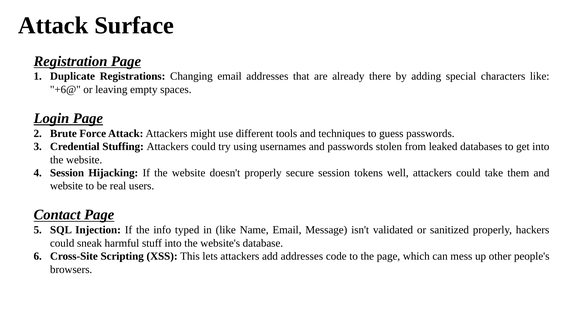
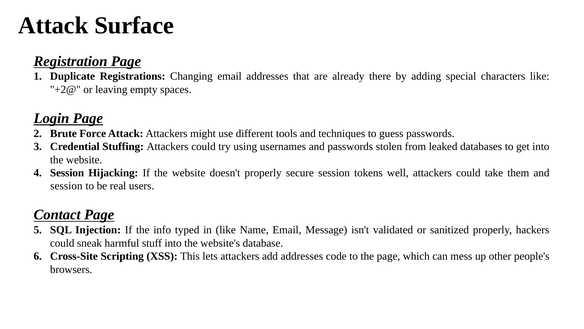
+6@: +6@ -> +2@ (65, 89)
website: website -> session (66, 186)
